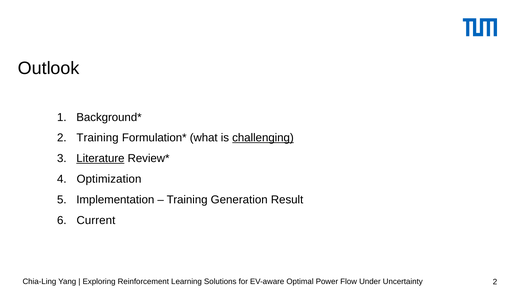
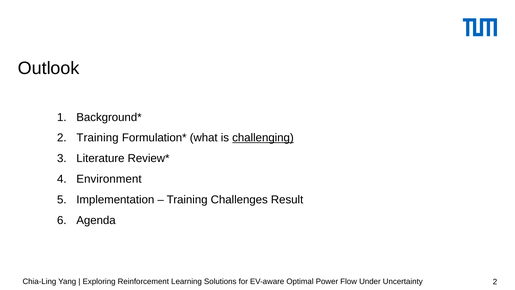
Literature underline: present -> none (100, 158)
Optimization: Optimization -> Environment (109, 179)
Generation: Generation -> Challenges (239, 199)
Current: Current -> Agenda (96, 220)
